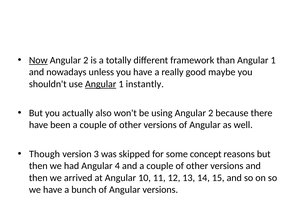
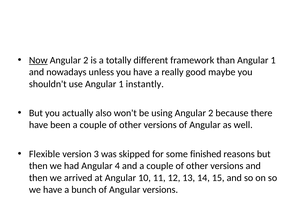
Angular underline: present -> none (101, 84)
Though: Though -> Flexible (45, 154)
concept: concept -> finished (206, 154)
